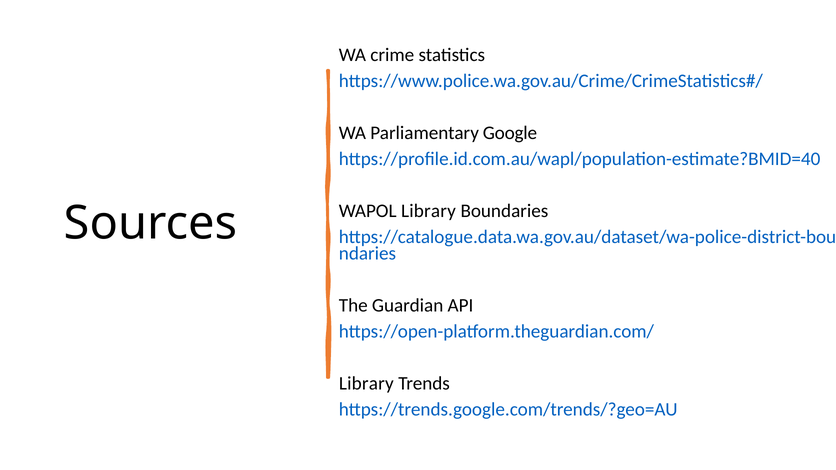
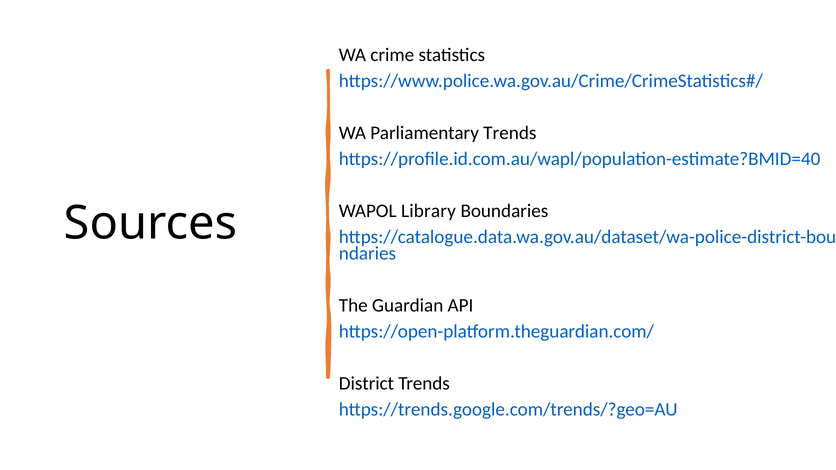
Parliamentary Google: Google -> Trends (510, 133)
Library: Library -> District (366, 384)
